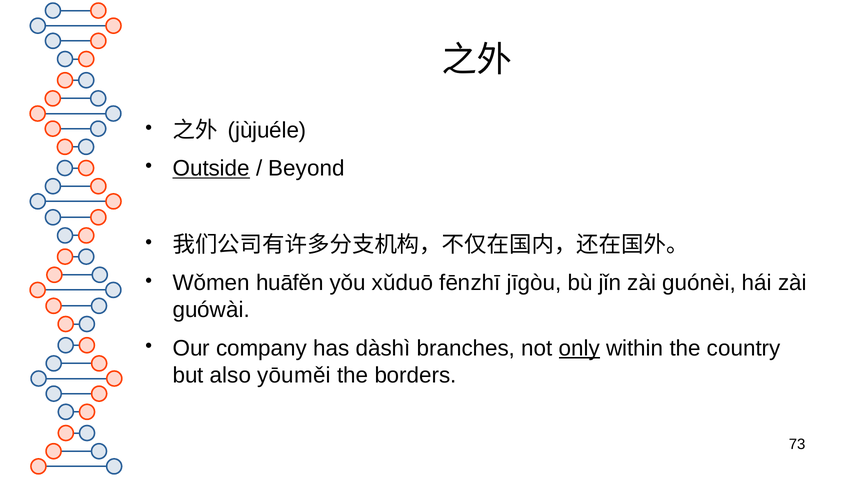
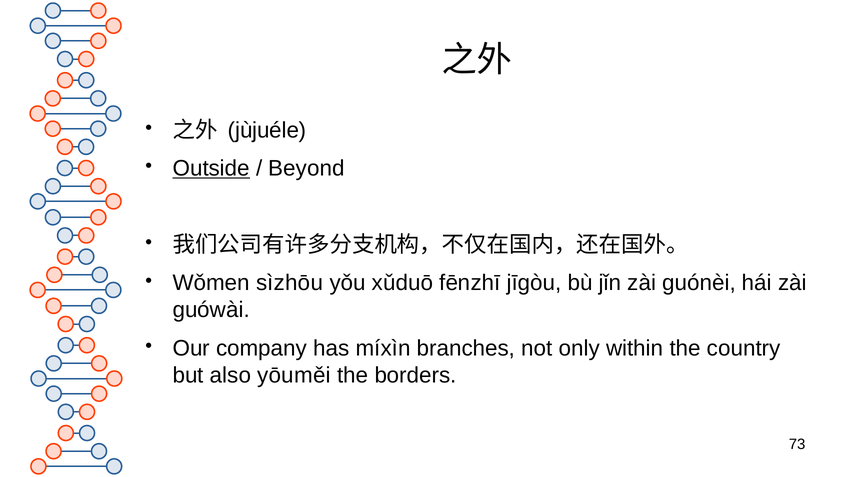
huāfěn: huāfěn -> sìzhōu (290, 283)
dàshì: dàshì -> míxìn (383, 348)
only underline: present -> none (579, 348)
